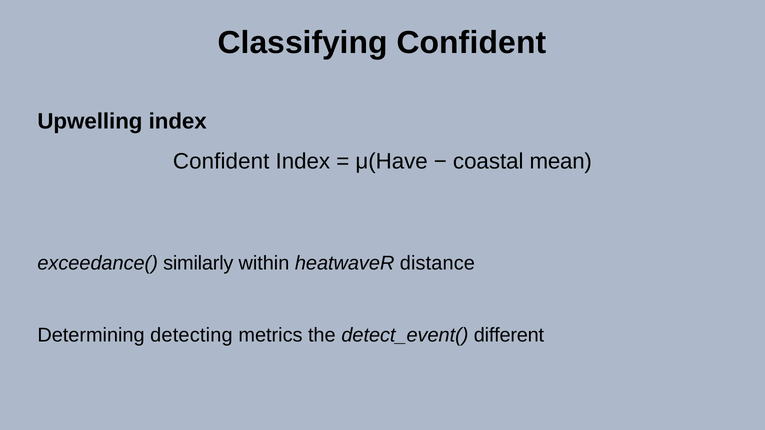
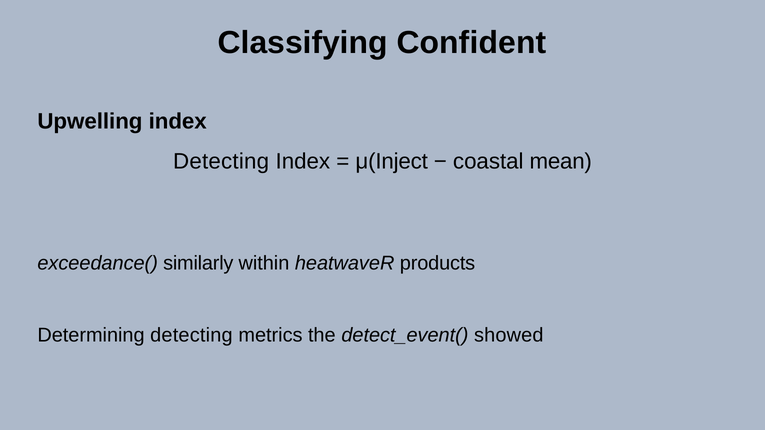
Confident: Confident -> Detecting (221, 162)
μ(Have: μ(Have -> μ(Inject (392, 162)
distance: distance -> products (438, 264)
different: different -> showed (509, 335)
